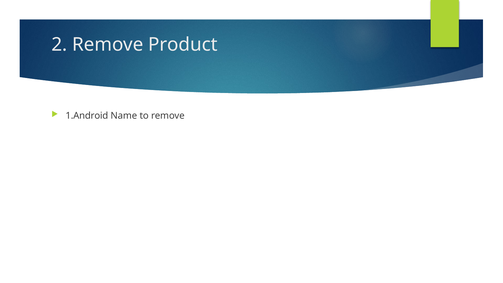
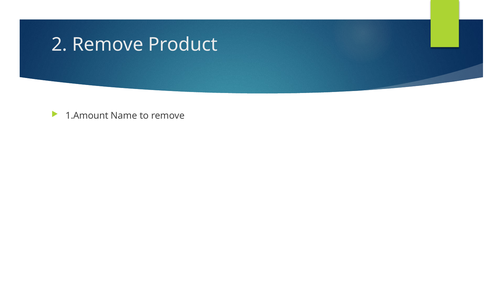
1.Android: 1.Android -> 1.Amount (87, 116)
